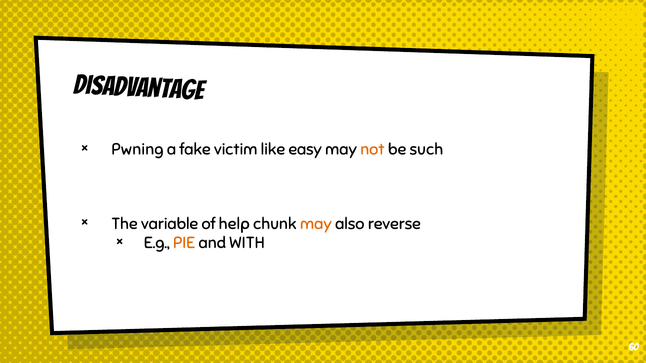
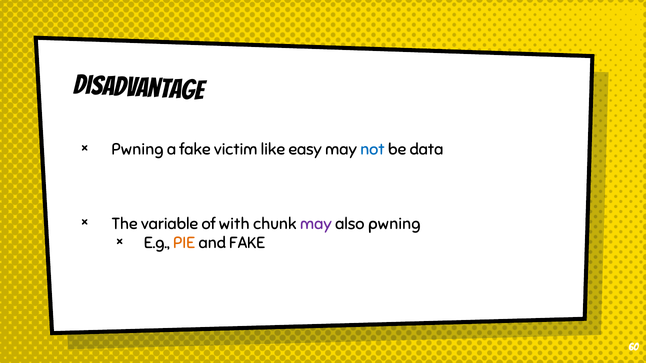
not colour: orange -> blue (372, 150)
such: such -> data (427, 150)
help: help -> with (234, 224)
may colour: orange -> purple (316, 224)
also reverse: reverse -> pwning (394, 224)
and WITH: WITH -> FAKE (247, 243)
